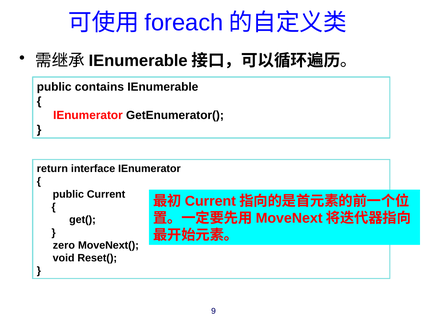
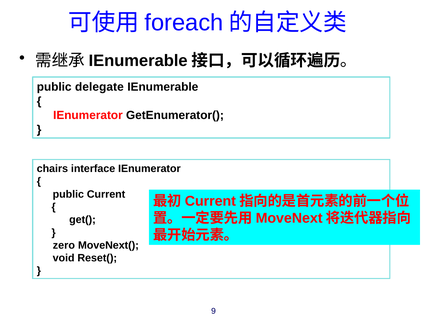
contains: contains -> delegate (99, 87)
return: return -> chairs (52, 169)
